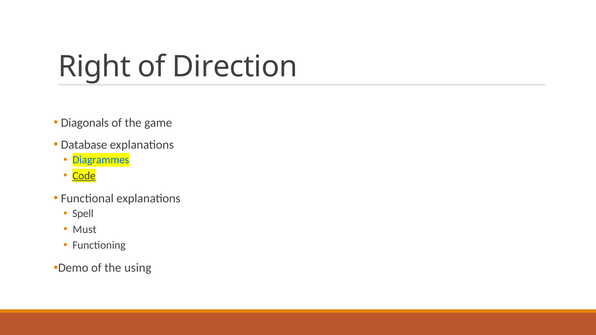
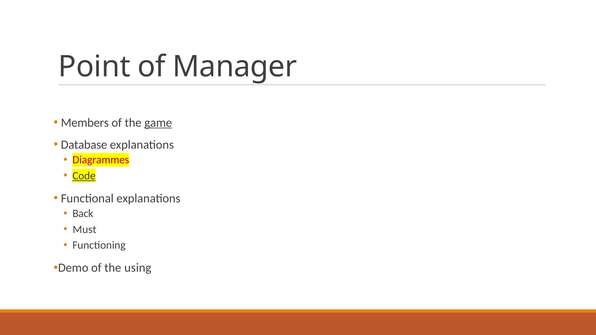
Right: Right -> Point (94, 67)
Direction: Direction -> Manager (235, 67)
Diagonals: Diagonals -> Members (85, 123)
game underline: none -> present (158, 123)
Diagrammes colour: blue -> red (101, 160)
Spell: Spell -> Back (83, 214)
